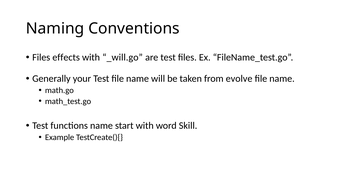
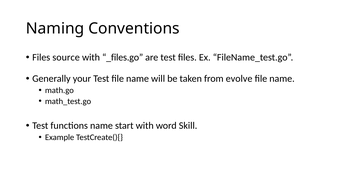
effects: effects -> source (66, 57)
_will.go: _will.go -> _files.go (123, 57)
